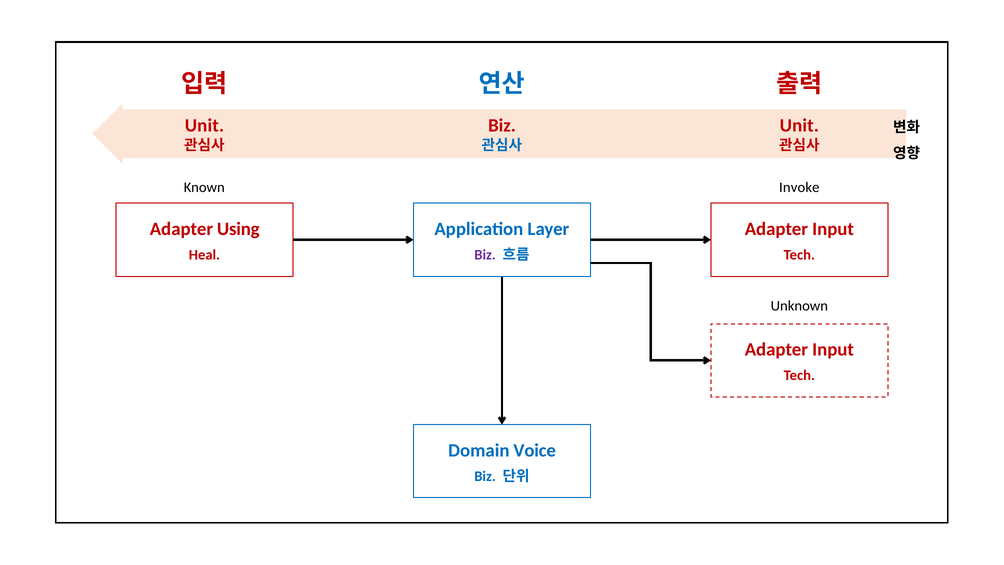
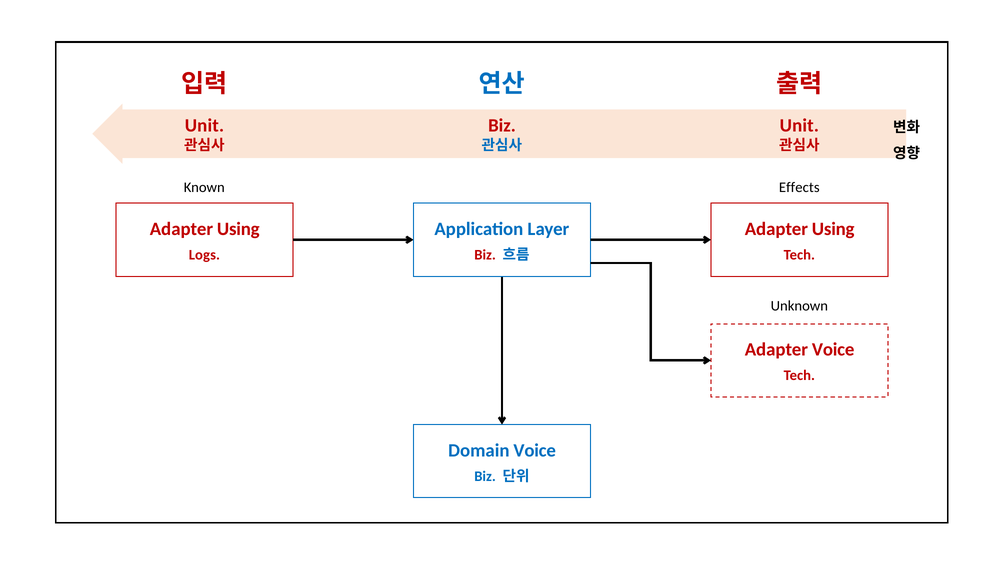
Invoke: Invoke -> Effects (799, 187)
Input: Input -> Using (833, 229)
Heal: Heal -> Logs (204, 255)
Biz colour: purple -> red (485, 255)
Input: Input -> Voice (833, 350)
